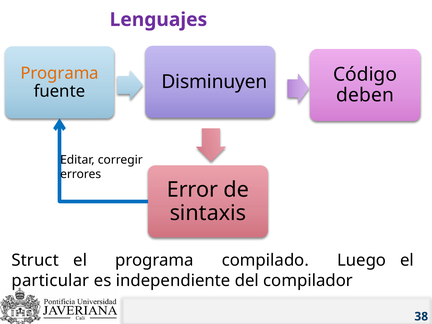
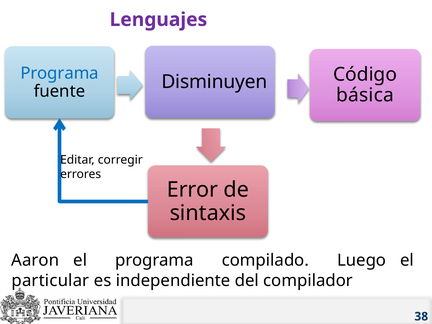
Programa colour: orange -> blue (60, 73)
deben: deben -> básica (365, 95)
Struct: Struct -> Aaron (35, 260)
